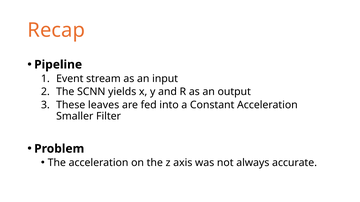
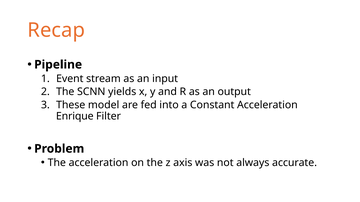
leaves: leaves -> model (104, 105)
Smaller: Smaller -> Enrique (75, 116)
